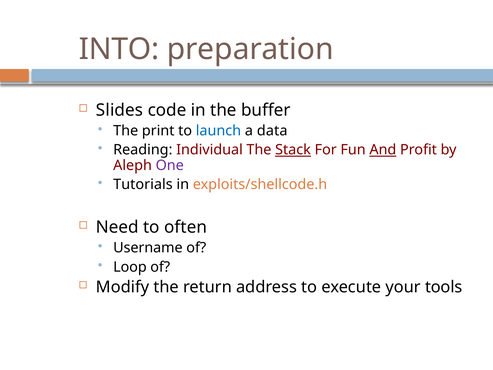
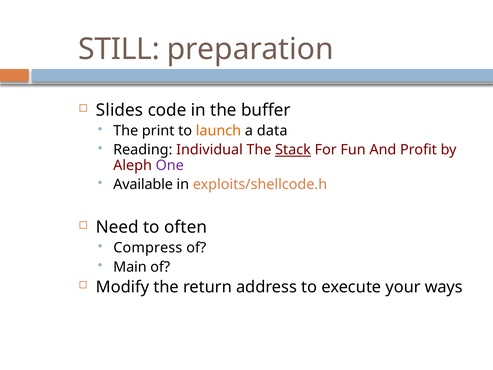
INTO: INTO -> STILL (119, 49)
launch colour: blue -> orange (218, 131)
And underline: present -> none (383, 150)
Tutorials: Tutorials -> Available (143, 184)
Username: Username -> Compress (148, 248)
Loop: Loop -> Main (130, 267)
tools: tools -> ways (444, 287)
